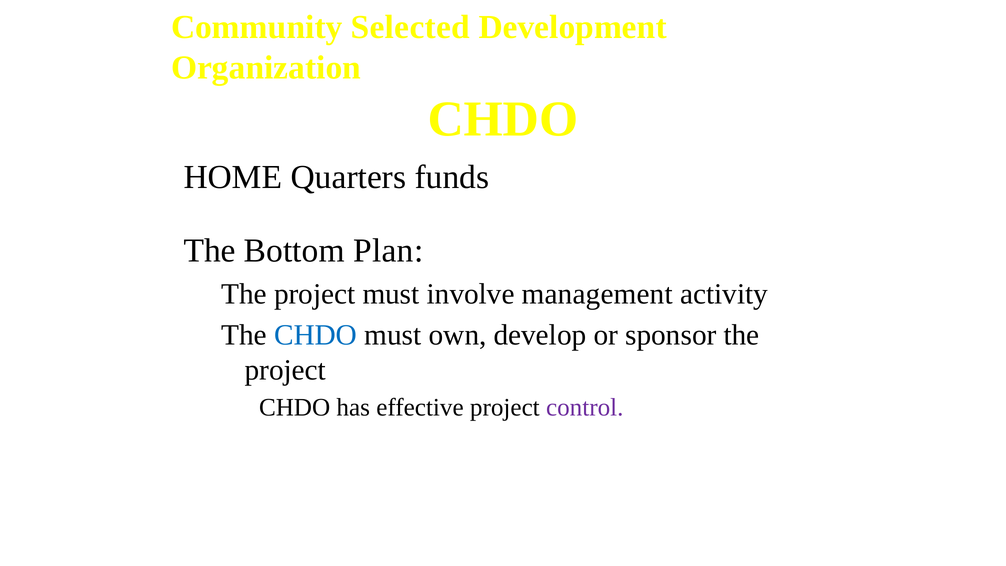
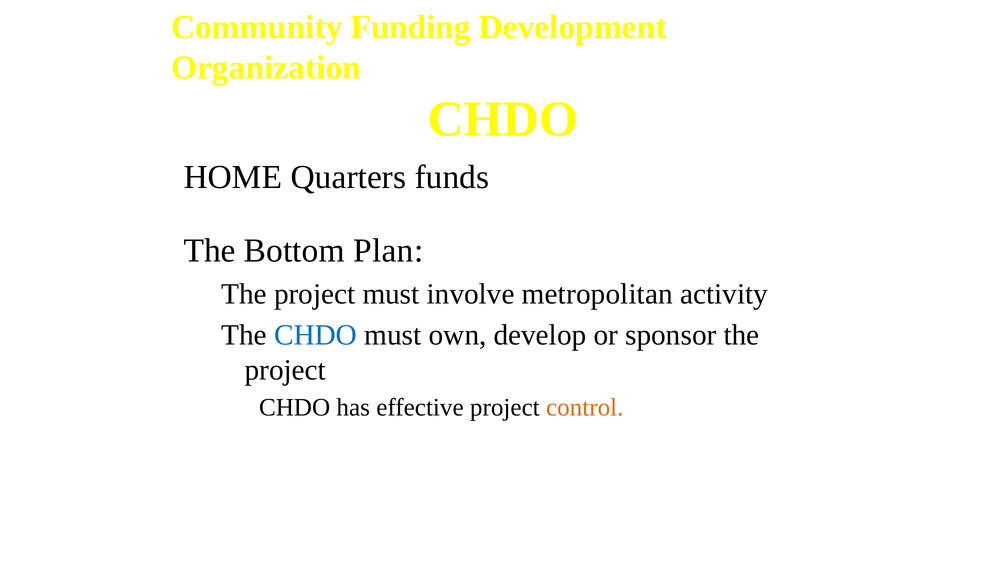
Selected: Selected -> Funding (411, 27)
management: management -> metropolitan (597, 294)
control colour: purple -> orange (585, 407)
